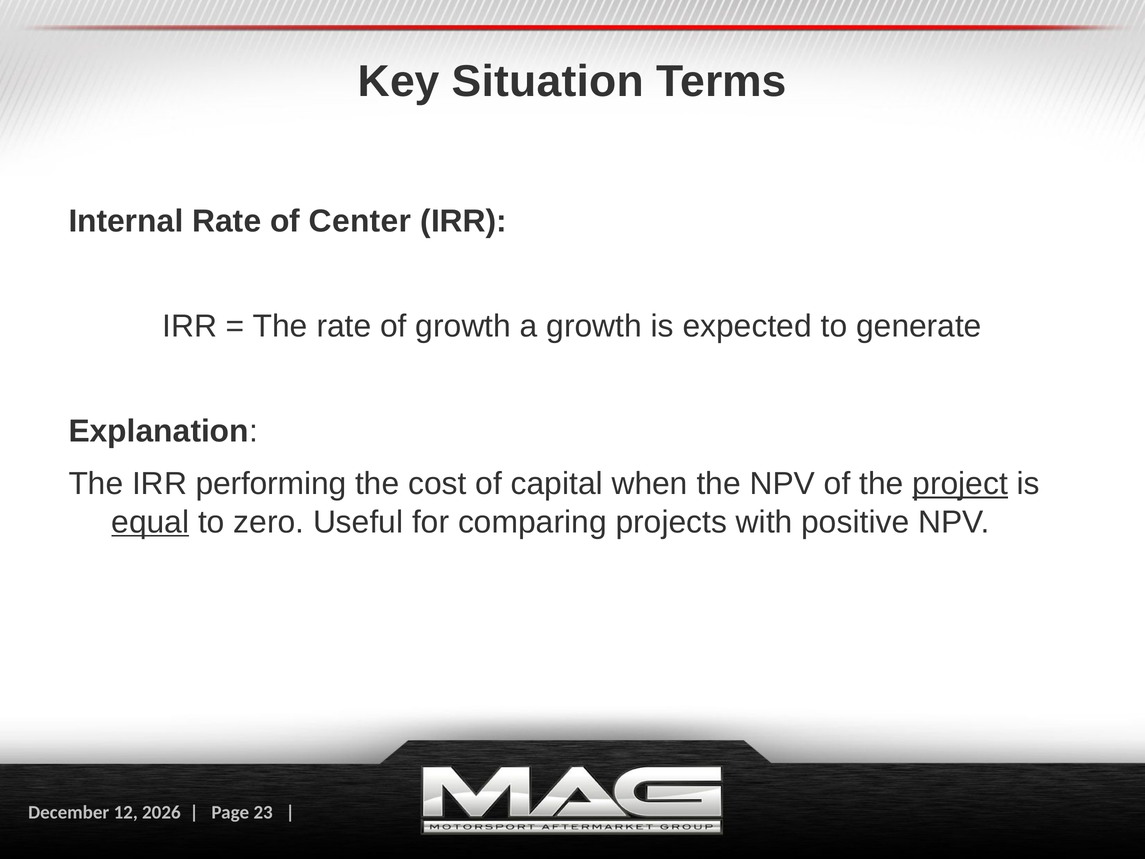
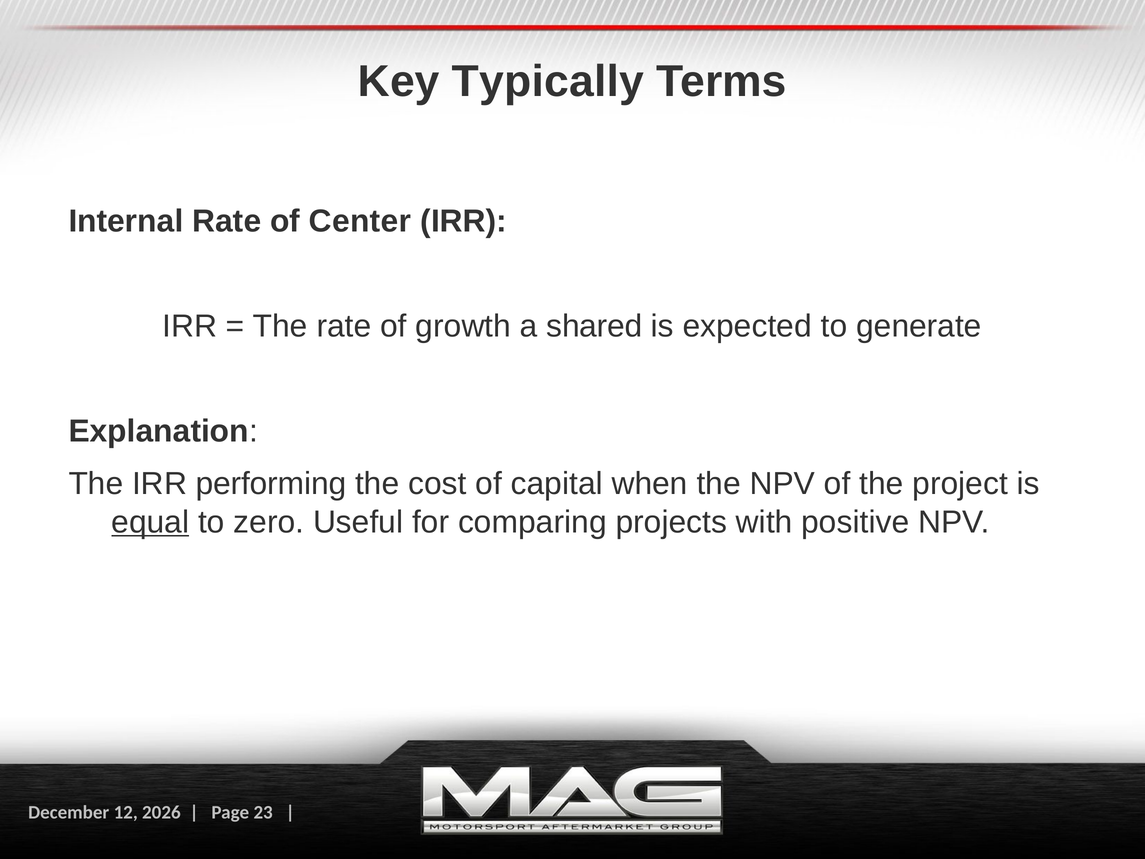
Situation: Situation -> Typically (548, 82)
a growth: growth -> shared (594, 326)
project underline: present -> none (960, 484)
